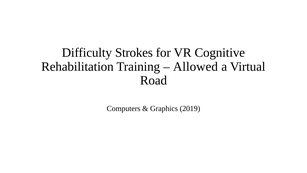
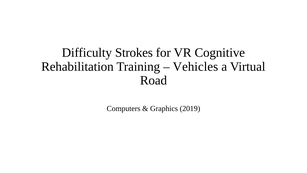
Allowed: Allowed -> Vehicles (195, 66)
